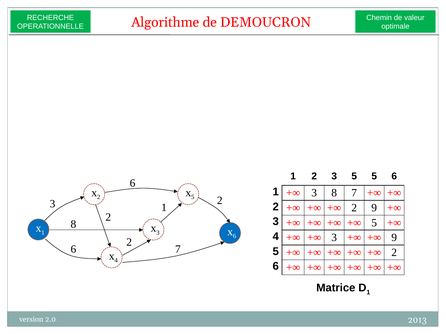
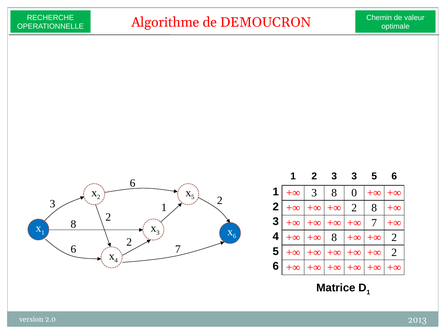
2 3 5: 5 -> 3 (354, 176)
8 7: 7 -> 0 (354, 193)
2 9: 9 -> 8 (374, 208)
5: 5 -> 7 (374, 223)
3: 3 -> 8 (334, 238)
9: 9 -> 2 (394, 238)
